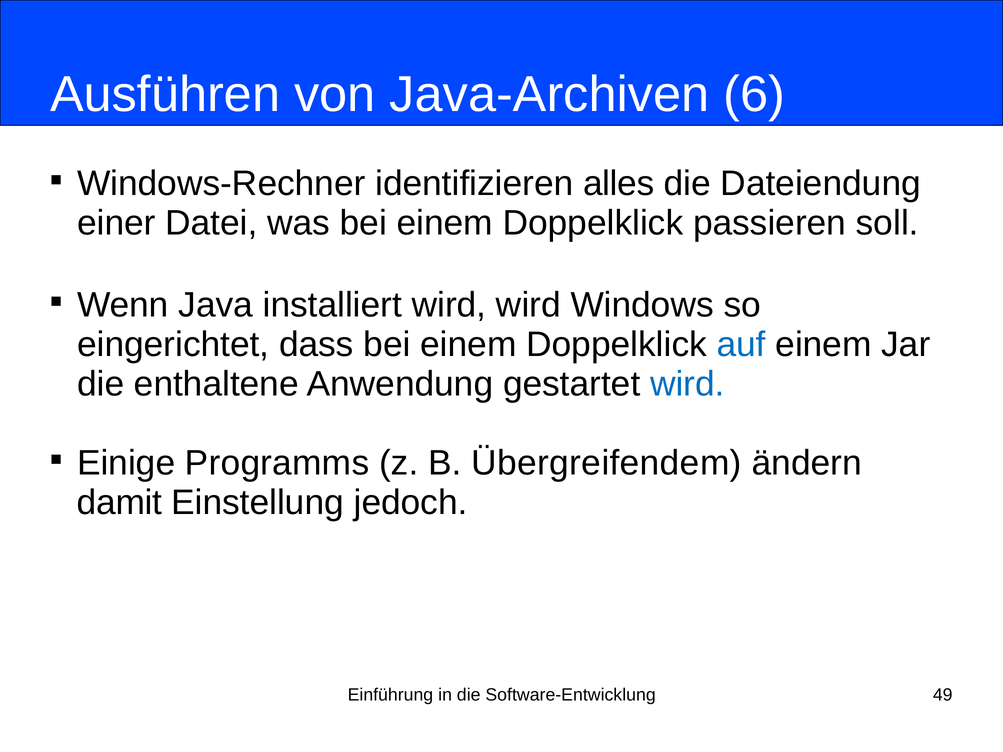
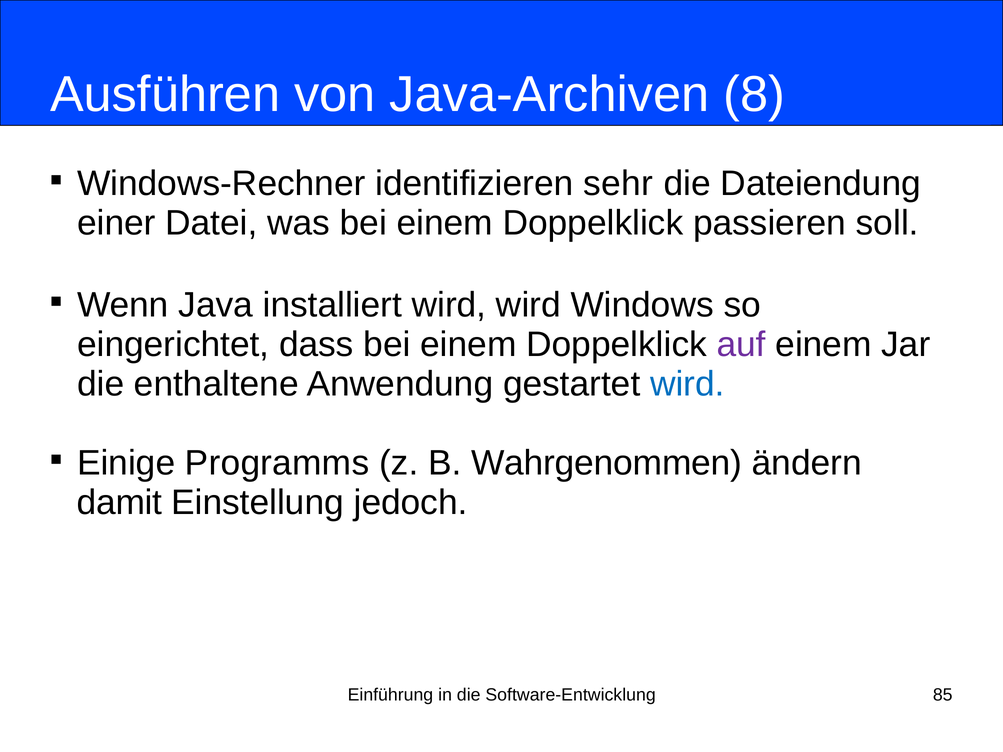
6: 6 -> 8 (754, 95)
alles: alles -> sehr (618, 183)
auf colour: blue -> purple (741, 345)
Übergreifendem: Übergreifendem -> Wahrgenommen (607, 463)
49: 49 -> 85 (943, 695)
